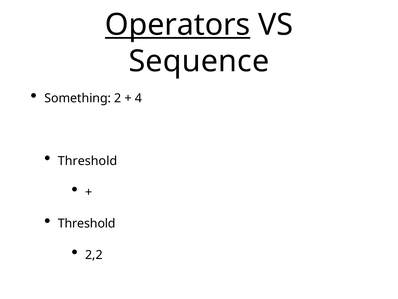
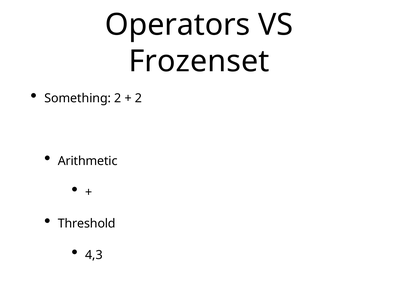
Operators underline: present -> none (178, 25)
Sequence: Sequence -> Frozenset (199, 61)
4: 4 -> 2 (138, 98)
Threshold: Threshold -> Arithmetic (88, 161)
2,2: 2,2 -> 4,3 (94, 255)
